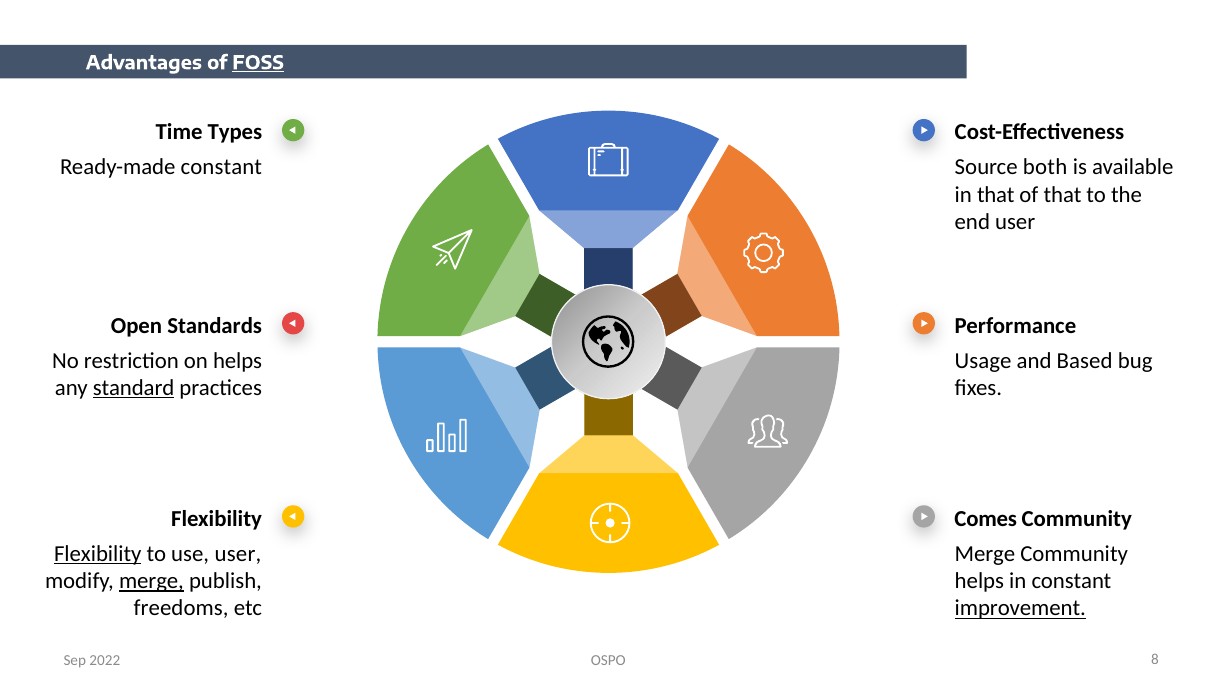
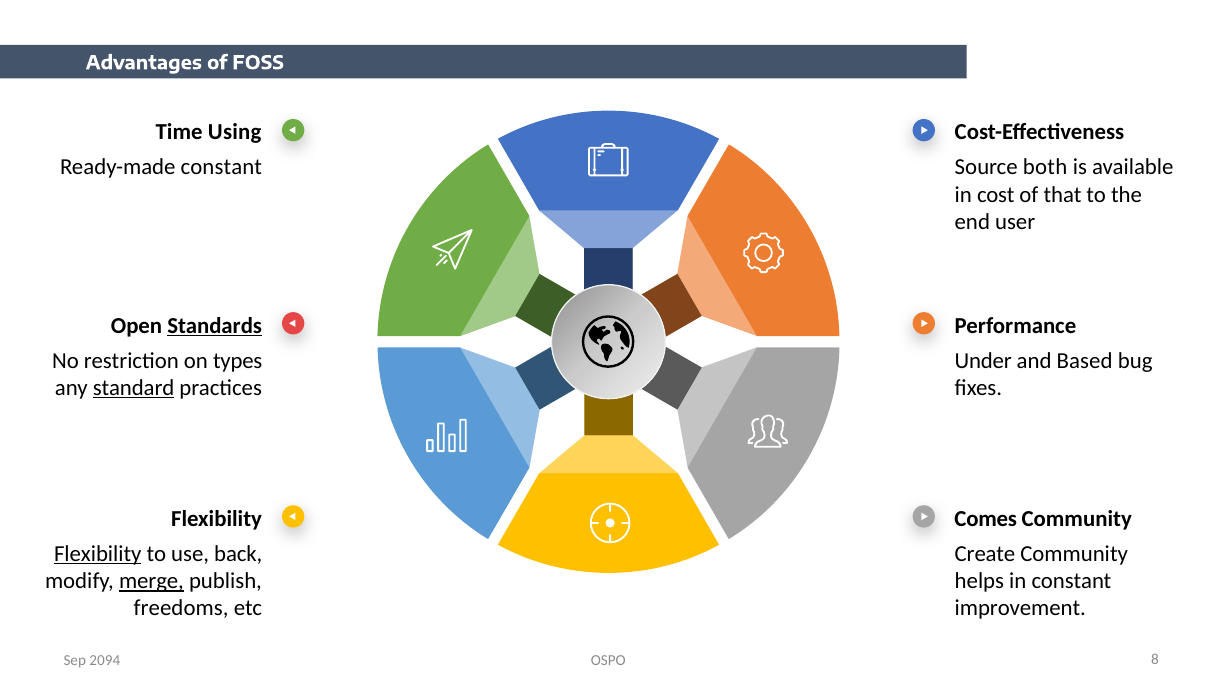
FOSS underline: present -> none (258, 63)
Types: Types -> Using (235, 132)
in that: that -> cost (996, 195)
Standards underline: none -> present (215, 325)
on helps: helps -> types (238, 360)
Usage: Usage -> Under (983, 360)
use user: user -> back (238, 553)
Merge: Merge -> Create (985, 553)
improvement underline: present -> none (1020, 608)
2022: 2022 -> 2094 (105, 660)
